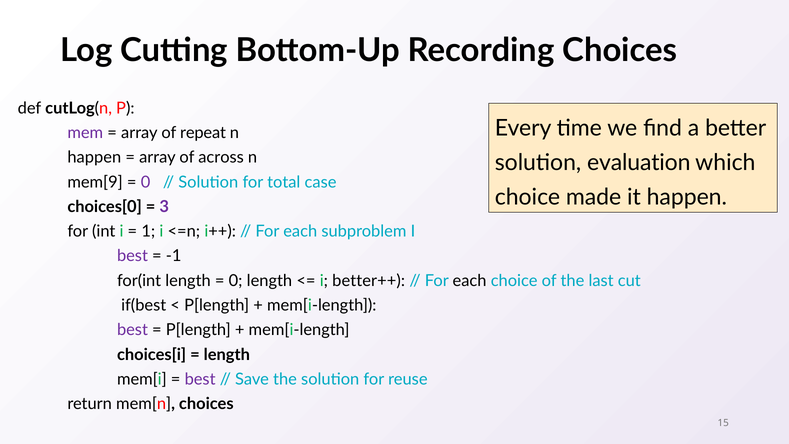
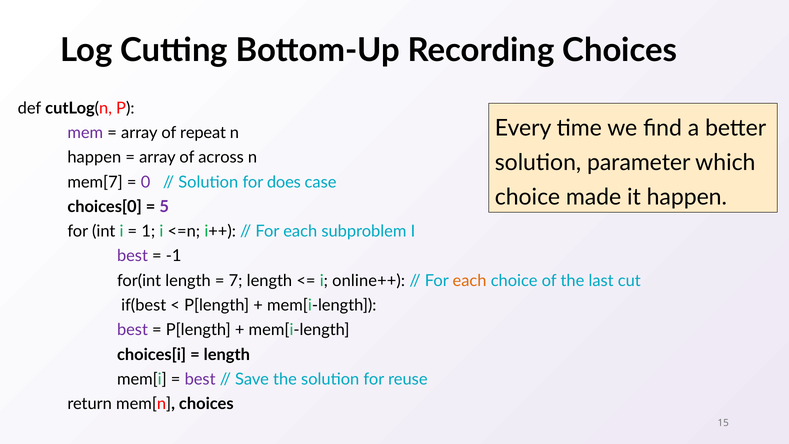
evaluation: evaluation -> parameter (639, 163)
mem[9: mem[9 -> mem[7 (95, 182)
total: total -> does (284, 182)
3: 3 -> 5 (164, 207)
0: 0 -> 7 (236, 281)
better++: better++ -> online++ (369, 281)
each colour: black -> orange (470, 281)
